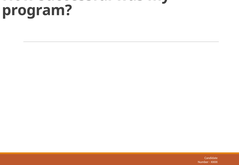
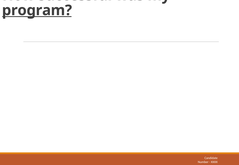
program underline: none -> present (37, 10)
